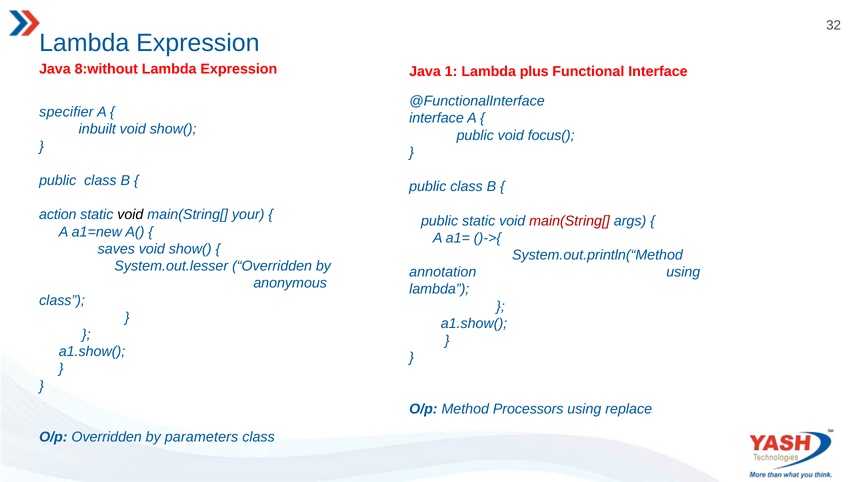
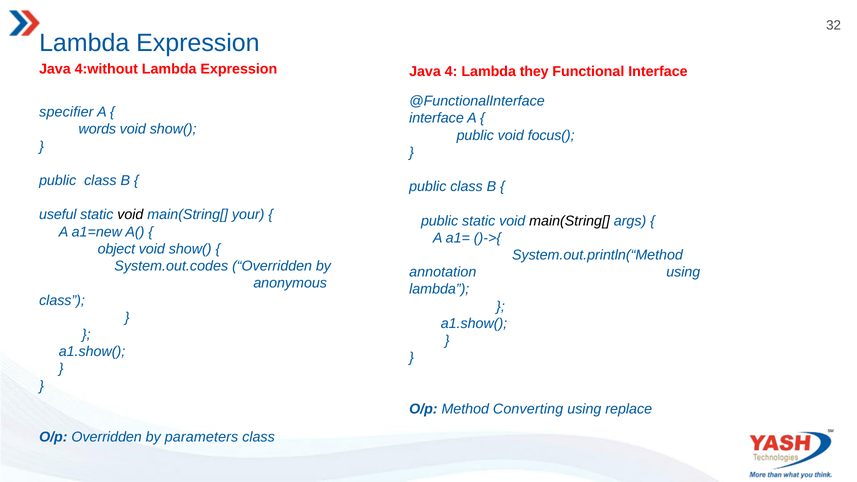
8:without: 8:without -> 4:without (106, 69)
1: 1 -> 4 (451, 72)
plus: plus -> they (534, 72)
inbuilt: inbuilt -> words (97, 129)
action: action -> useful (58, 215)
main(String[ colour: red -> black (570, 221)
saves: saves -> object (116, 249)
System.out.lesser: System.out.lesser -> System.out.codes (171, 266)
Processors: Processors -> Converting (528, 409)
